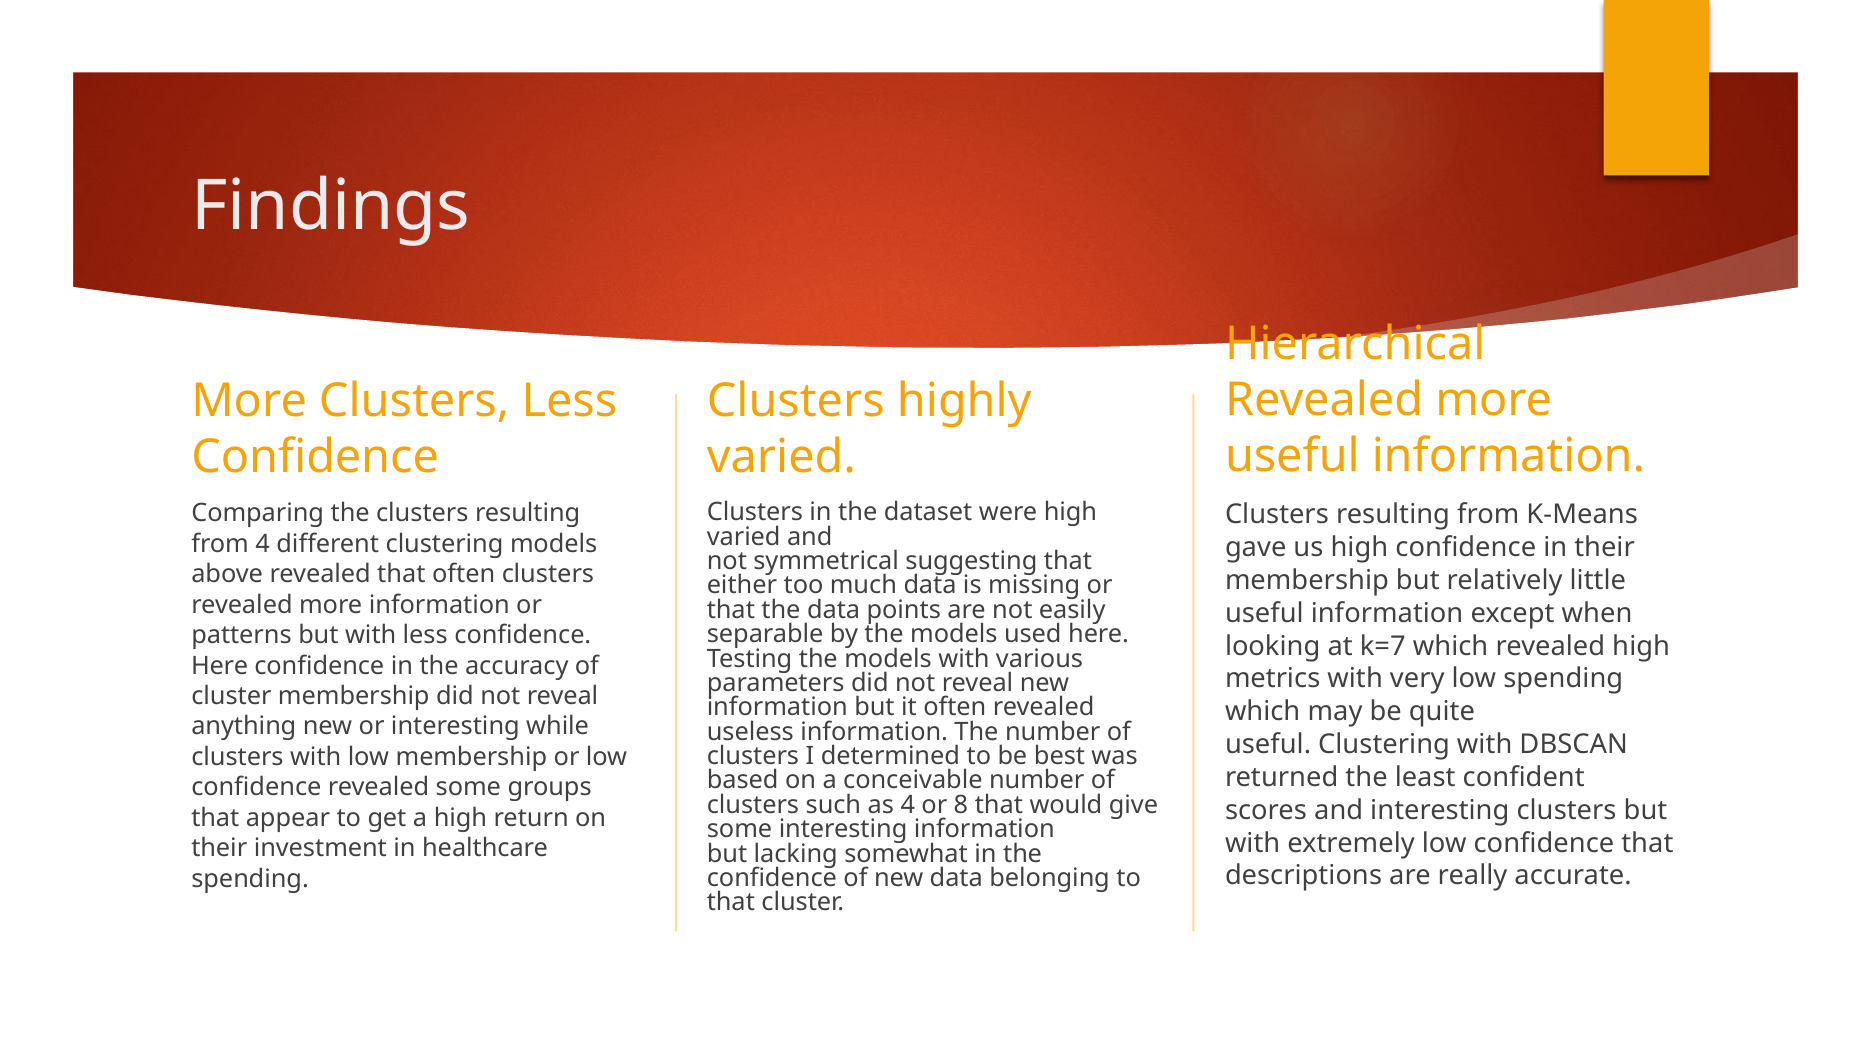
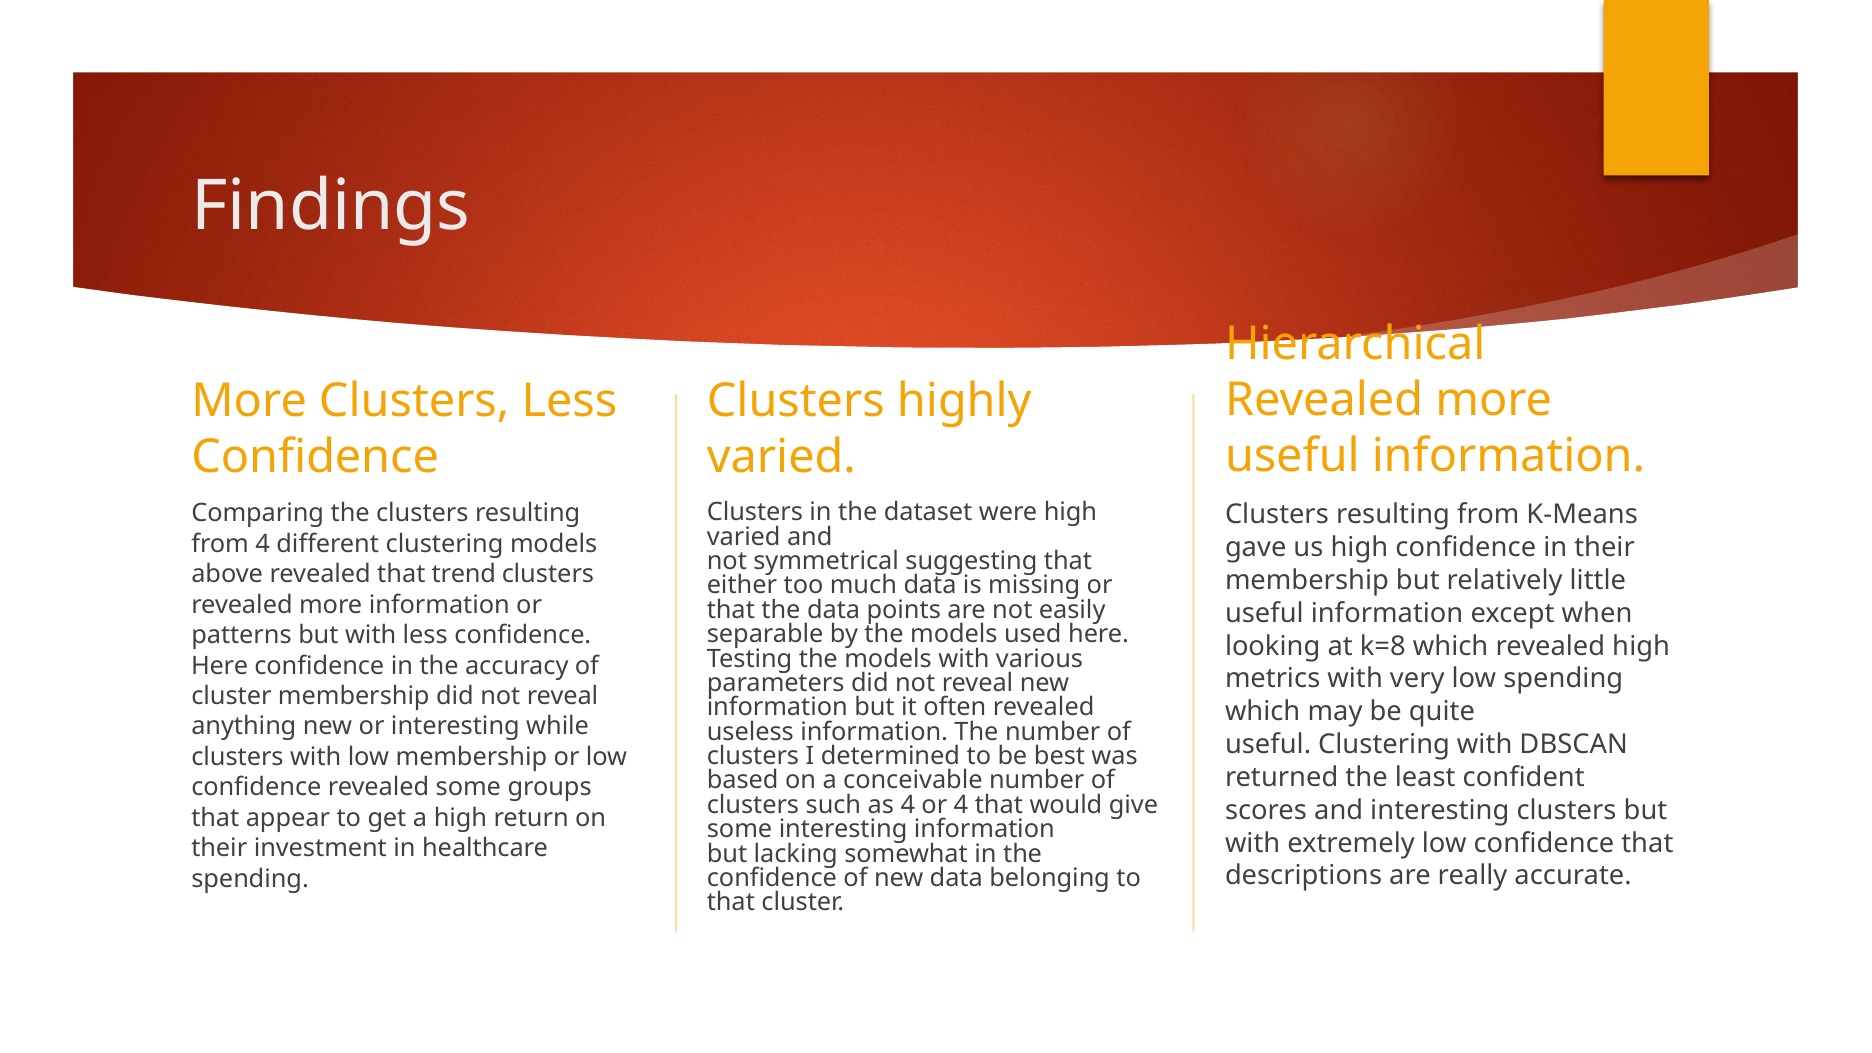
that often: often -> trend (464, 574)
k=7: k=7 -> k=8 (1383, 646)
or 8: 8 -> 4 (961, 805)
